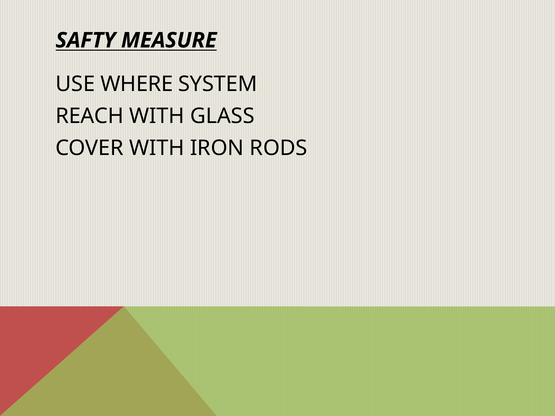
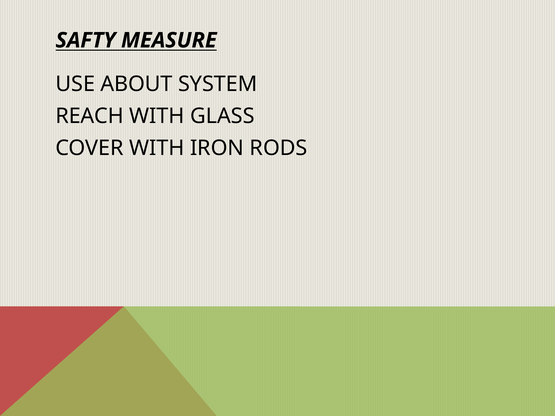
WHERE: WHERE -> ABOUT (137, 84)
